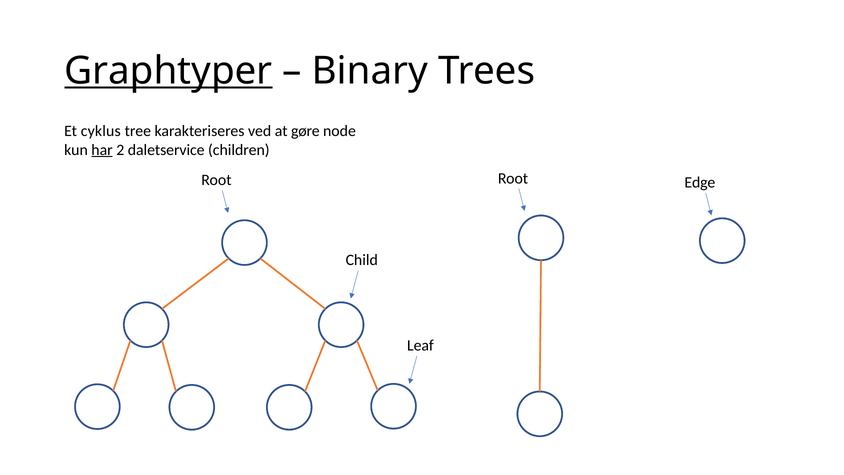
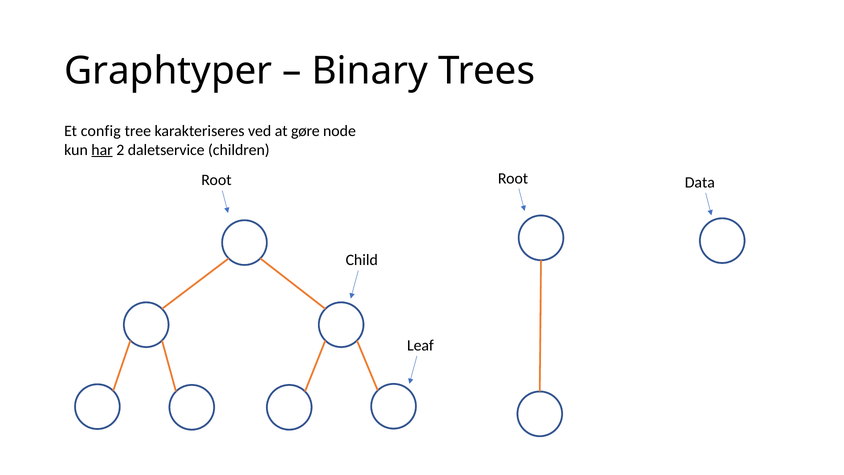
Graphtyper underline: present -> none (168, 71)
cyklus: cyklus -> config (101, 131)
Edge: Edge -> Data (700, 183)
